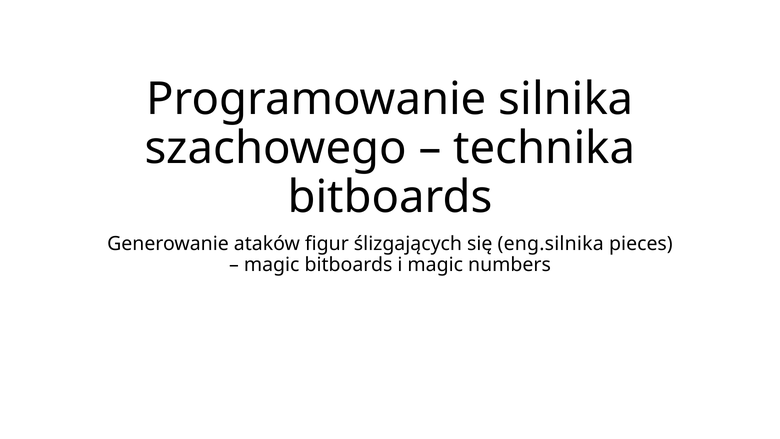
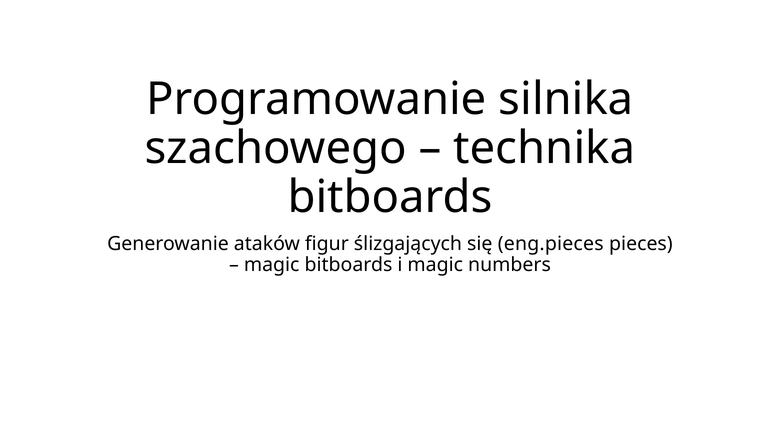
eng.silnika: eng.silnika -> eng.pieces (551, 244)
